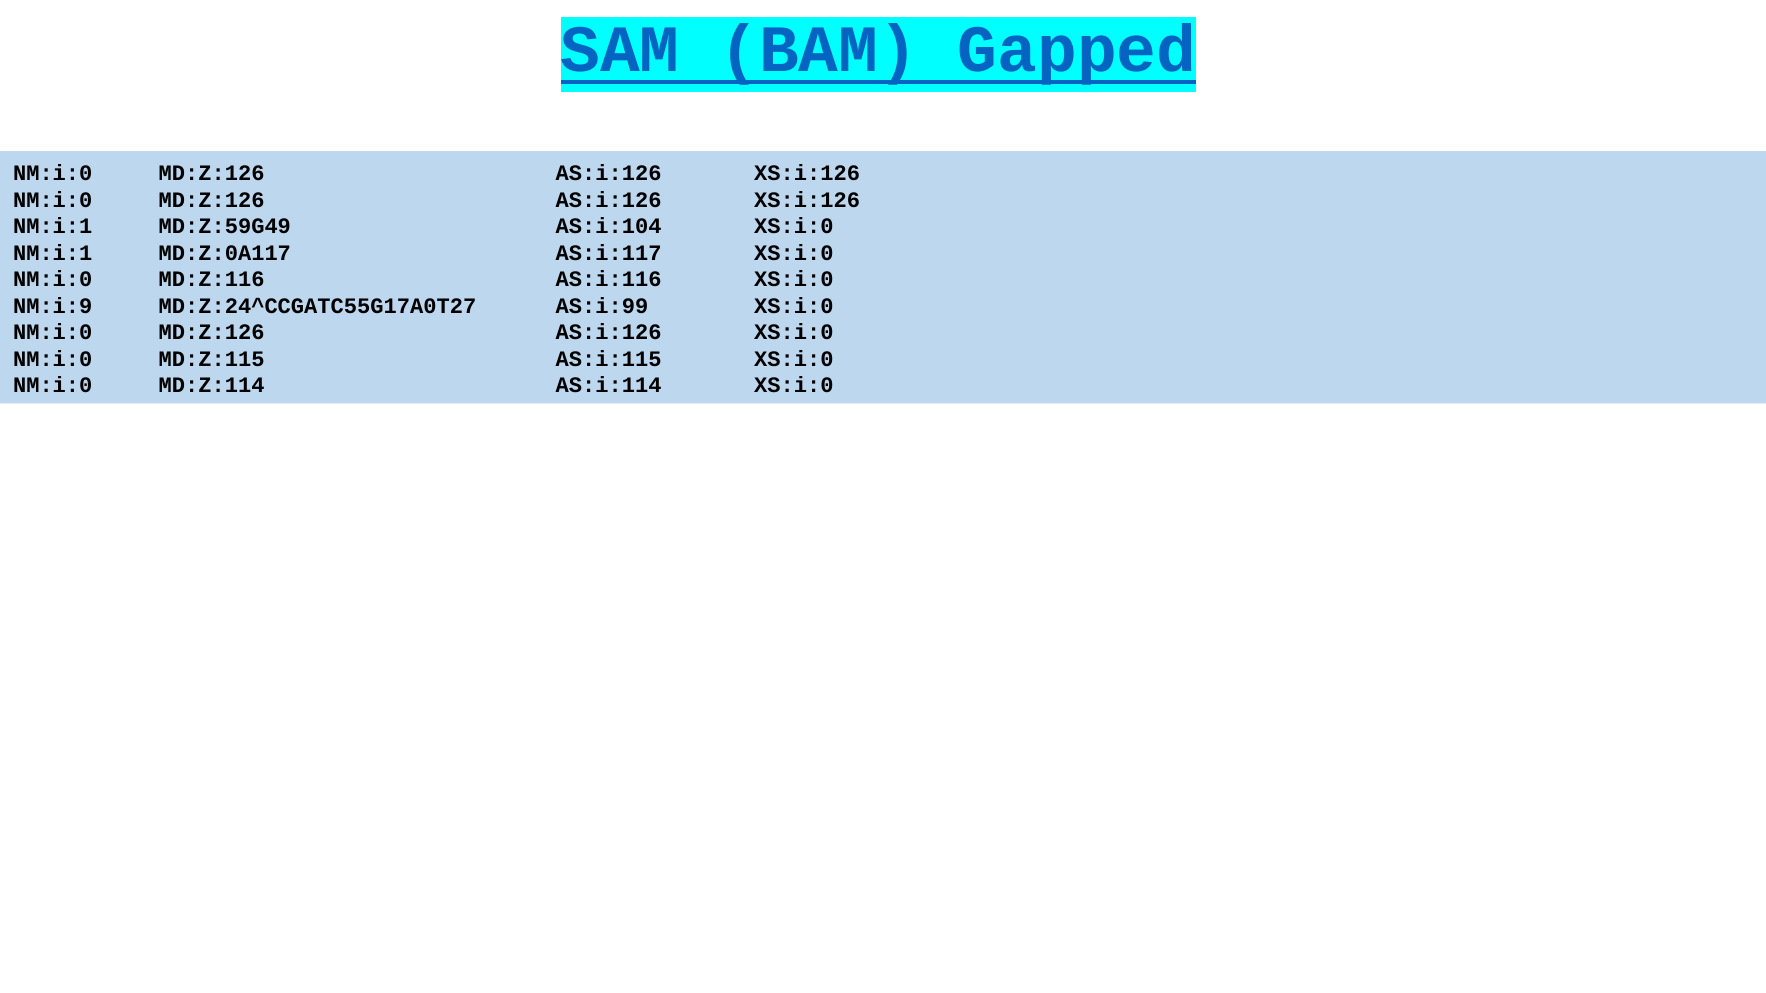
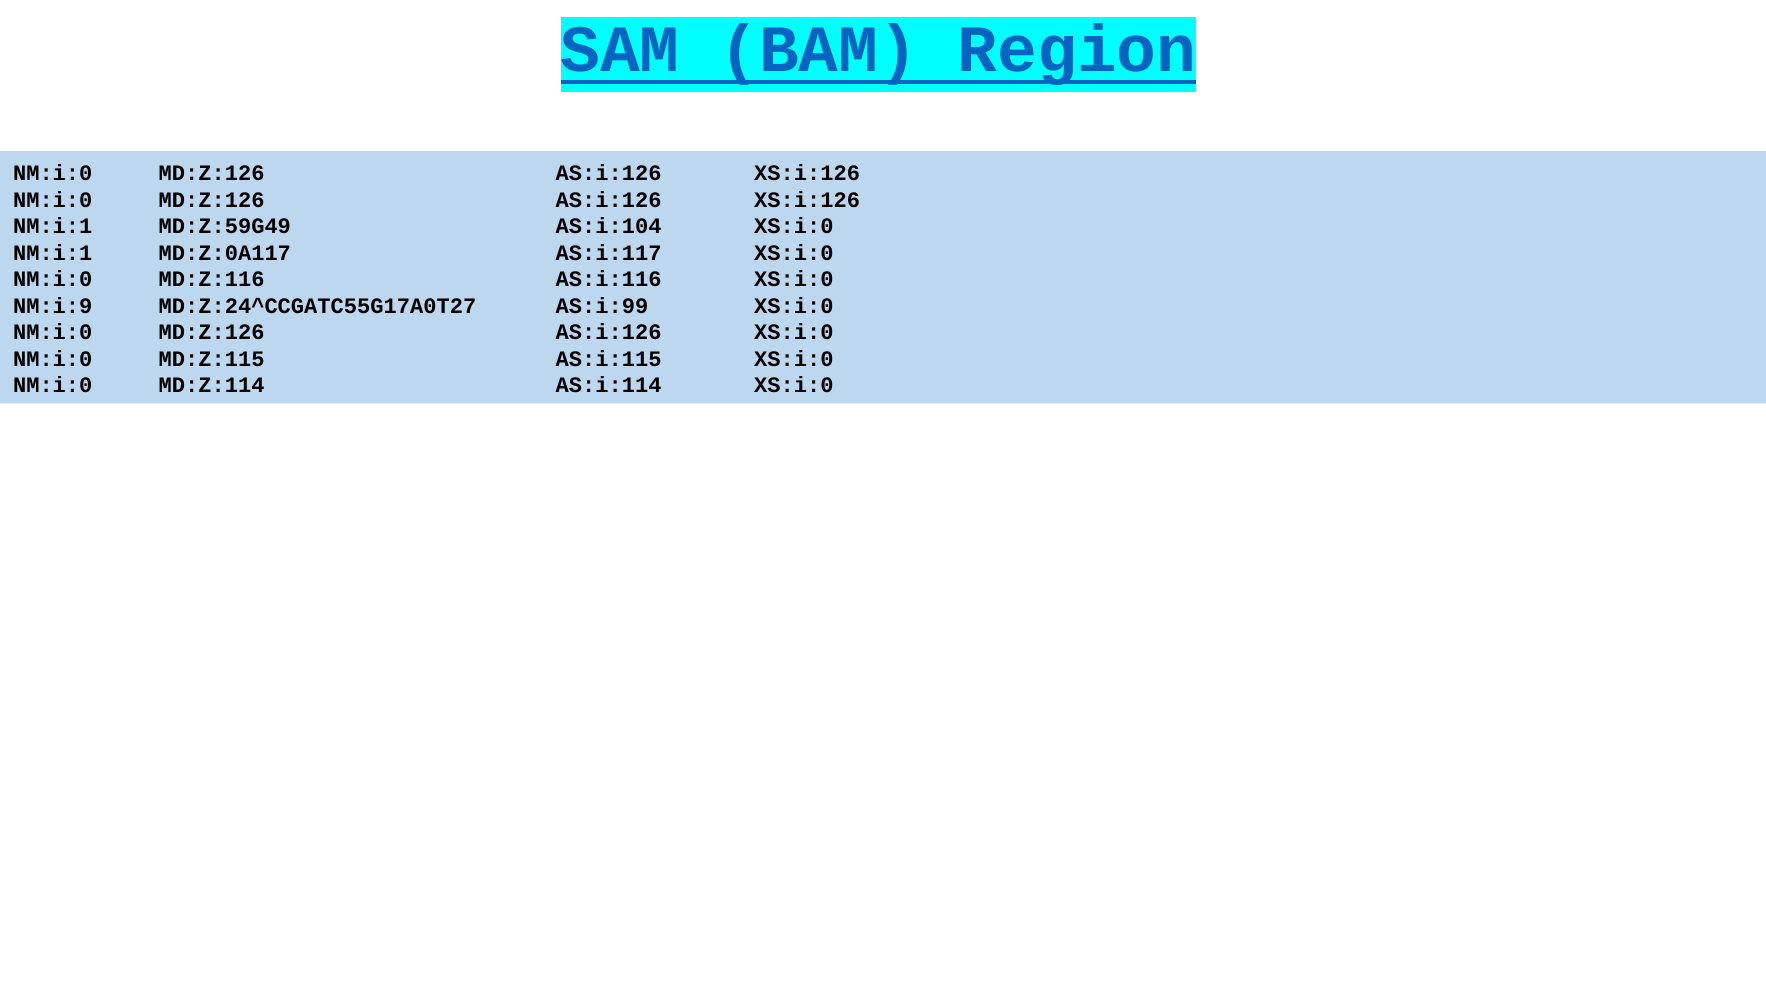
Gapped: Gapped -> Region (1077, 50)
